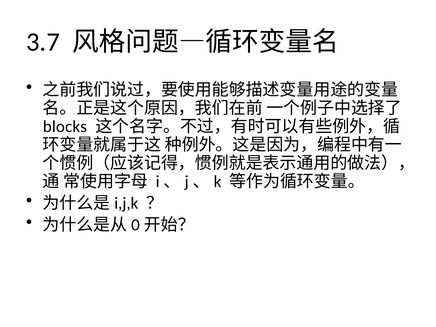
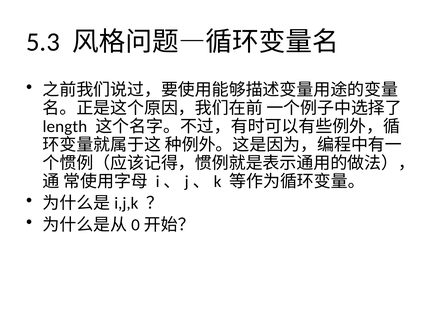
3.7: 3.7 -> 5.3 (43, 42)
blocks: blocks -> length (65, 126)
